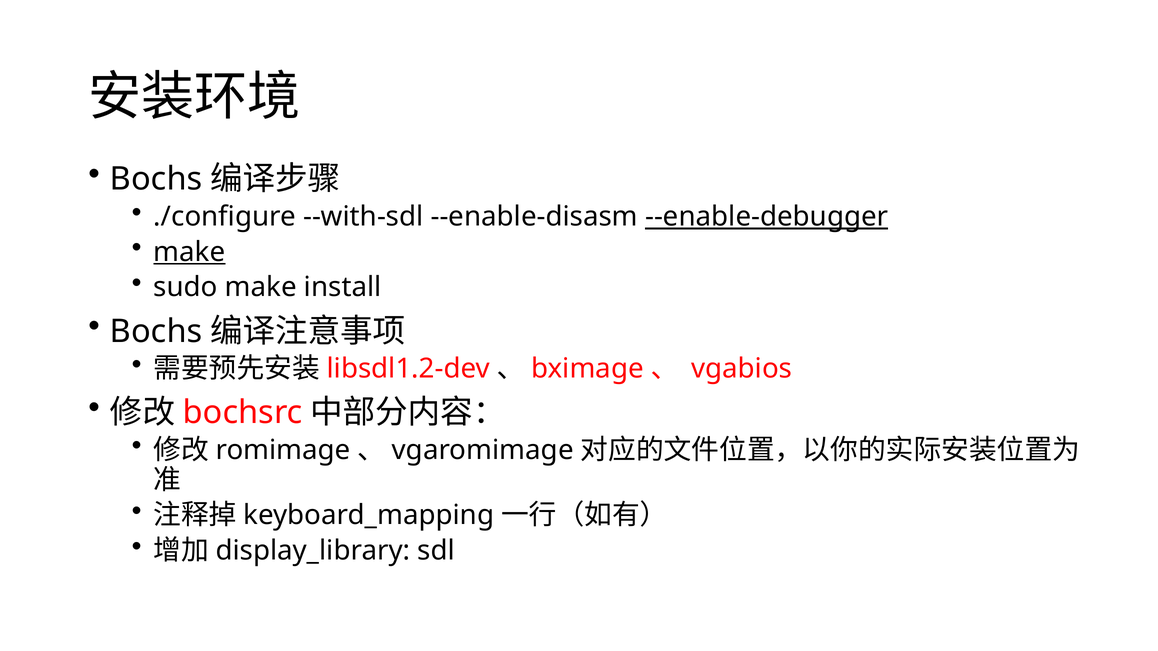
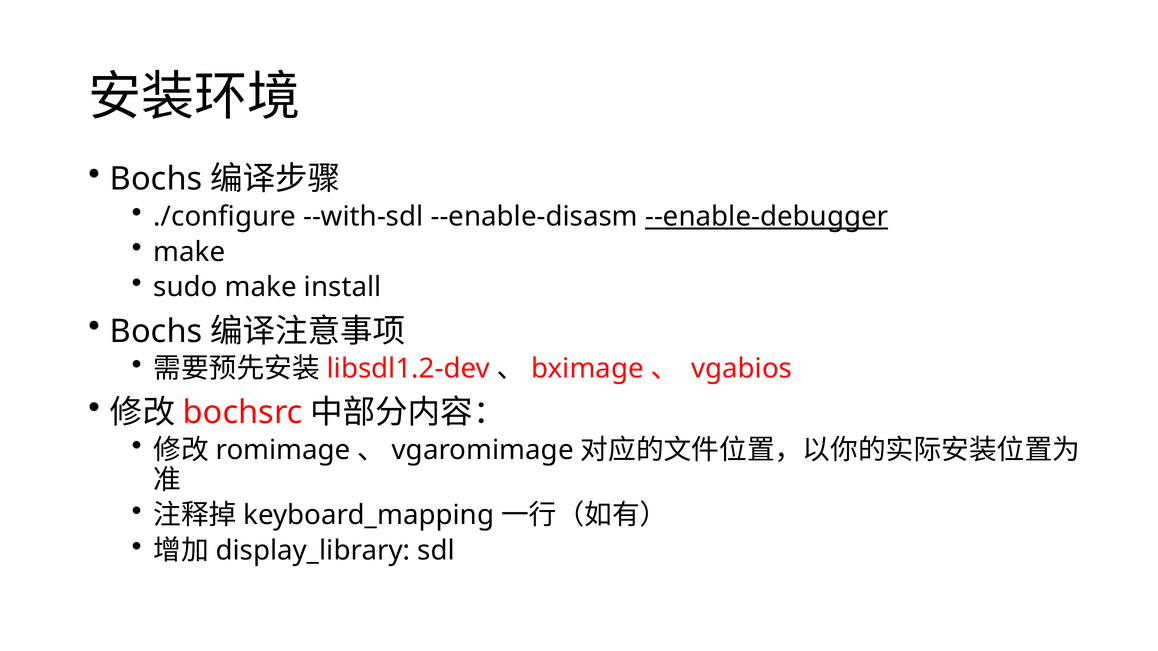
make underline: present -> none (189, 252)
